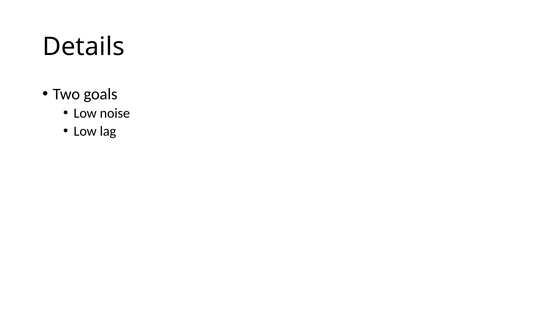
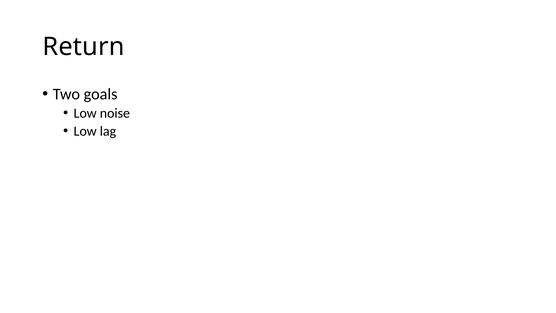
Details: Details -> Return (83, 47)
